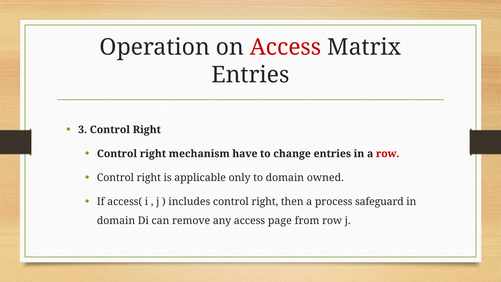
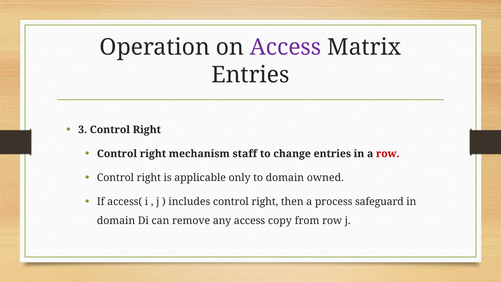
Access colour: red -> purple (286, 47)
have: have -> staff (245, 154)
page: page -> copy (280, 220)
